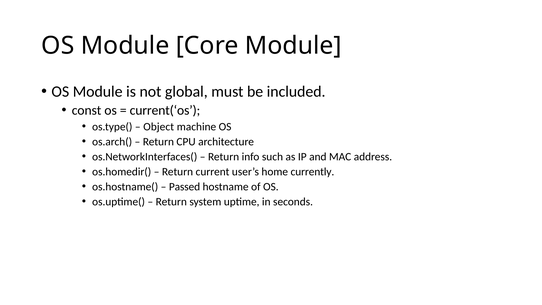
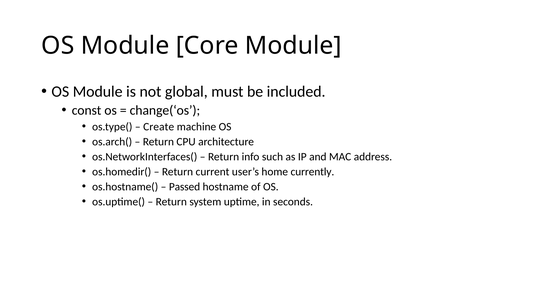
current(‘os: current(‘os -> change(‘os (165, 110)
Object: Object -> Create (159, 127)
